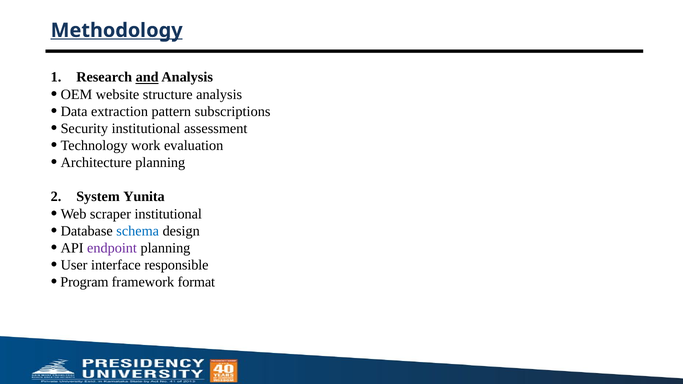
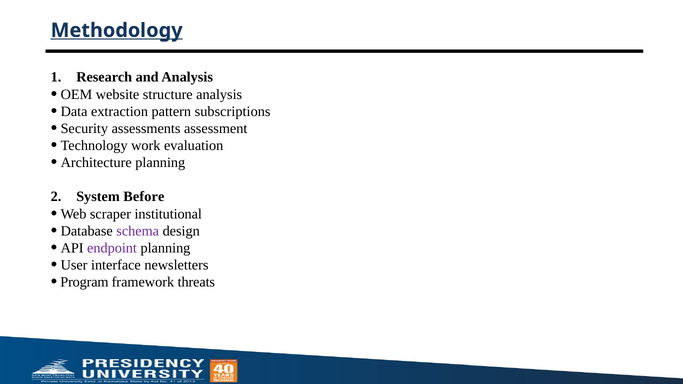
and underline: present -> none (147, 77)
Security institutional: institutional -> assessments (146, 129)
Yunita: Yunita -> Before (144, 197)
schema colour: blue -> purple (138, 231)
responsible: responsible -> newsletters (176, 265)
format: format -> threats (196, 282)
